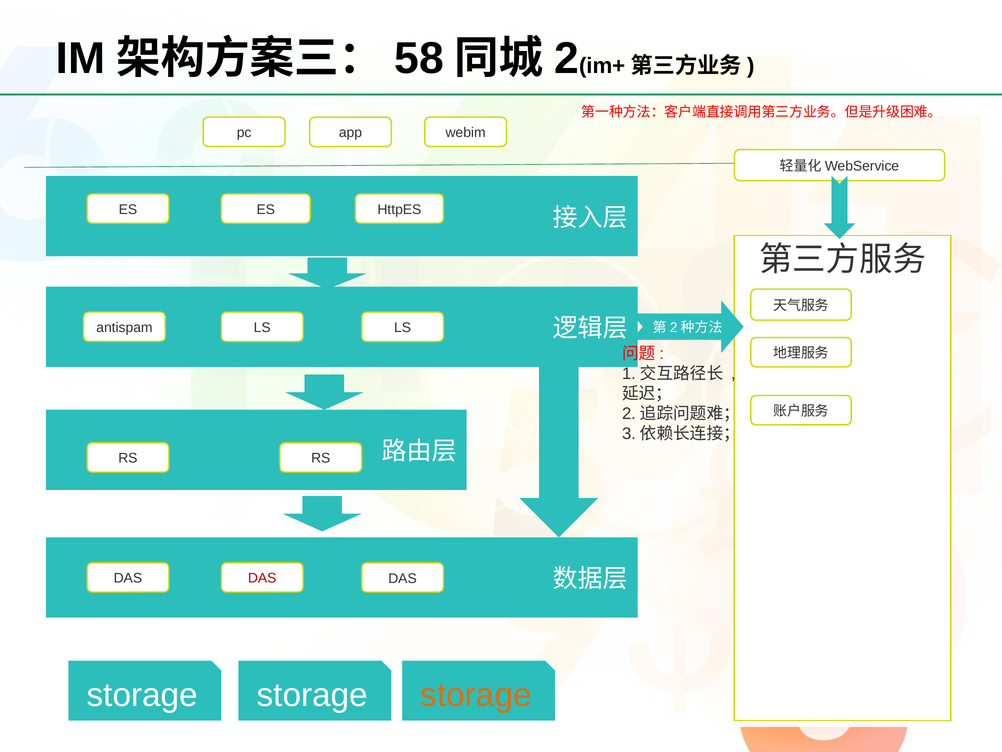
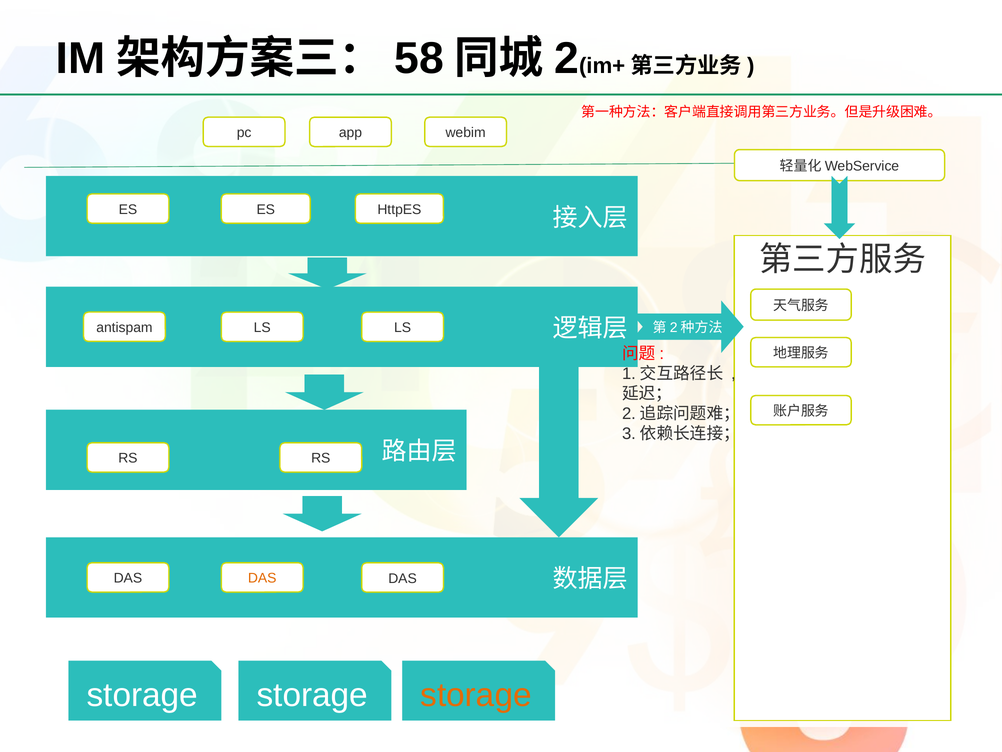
DAS colour: red -> orange (262, 578)
